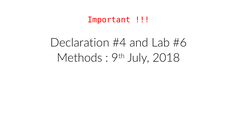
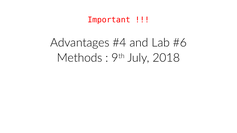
Declaration: Declaration -> Advantages (80, 43)
